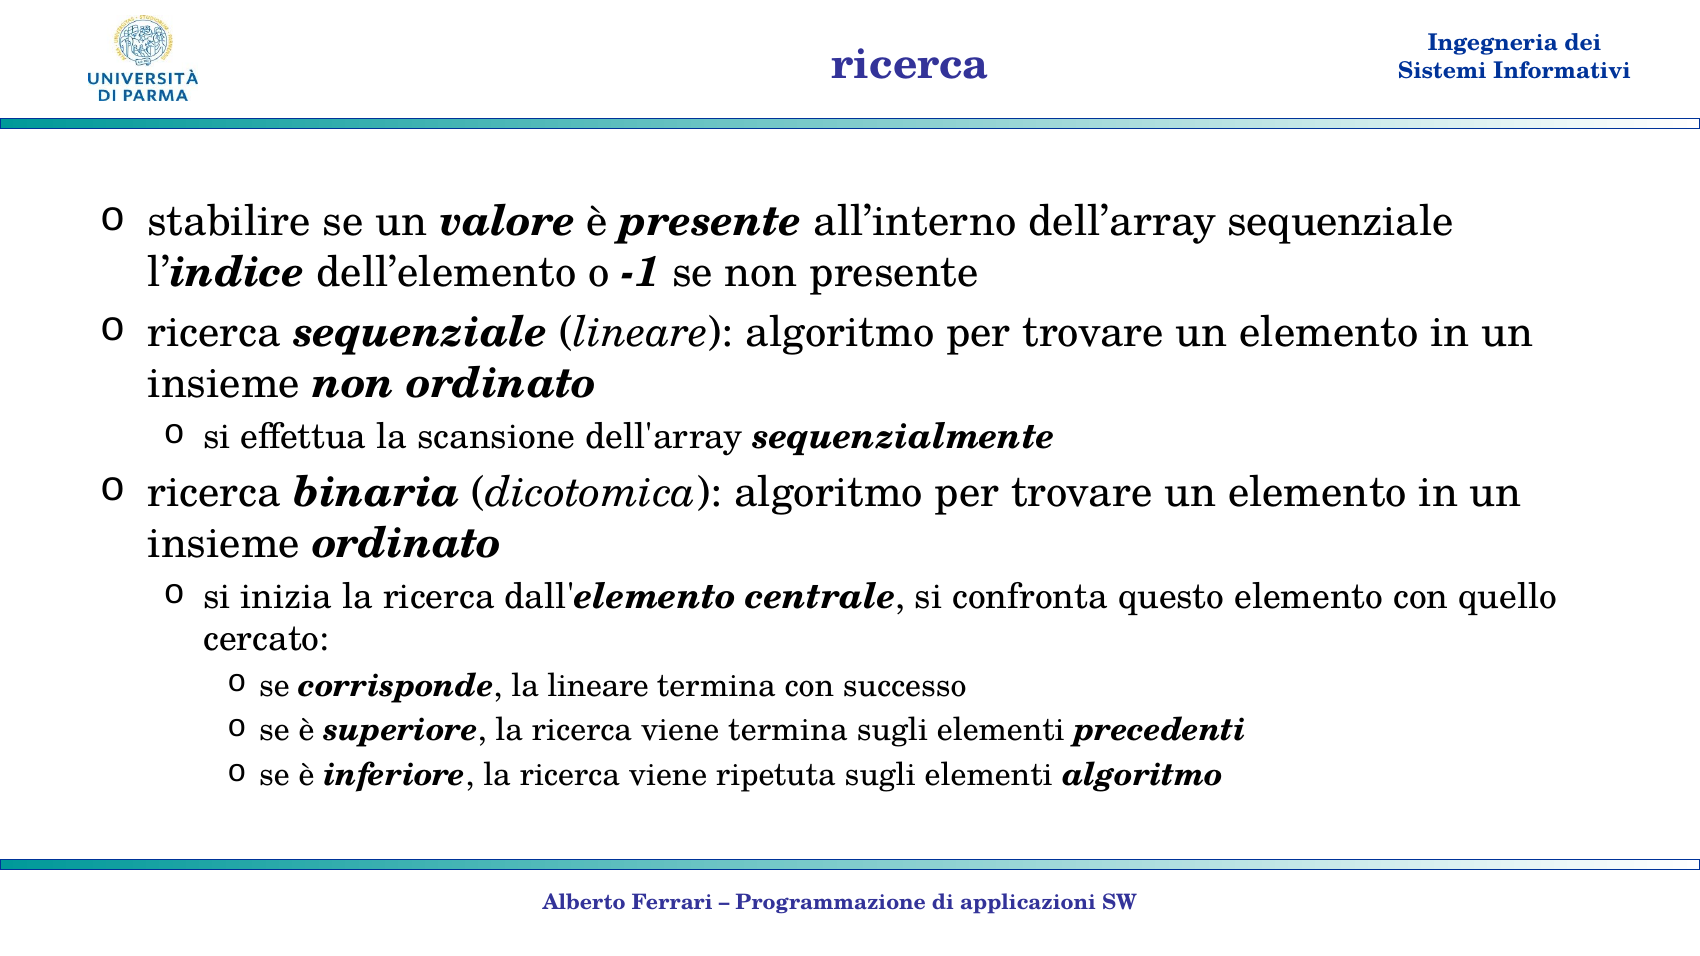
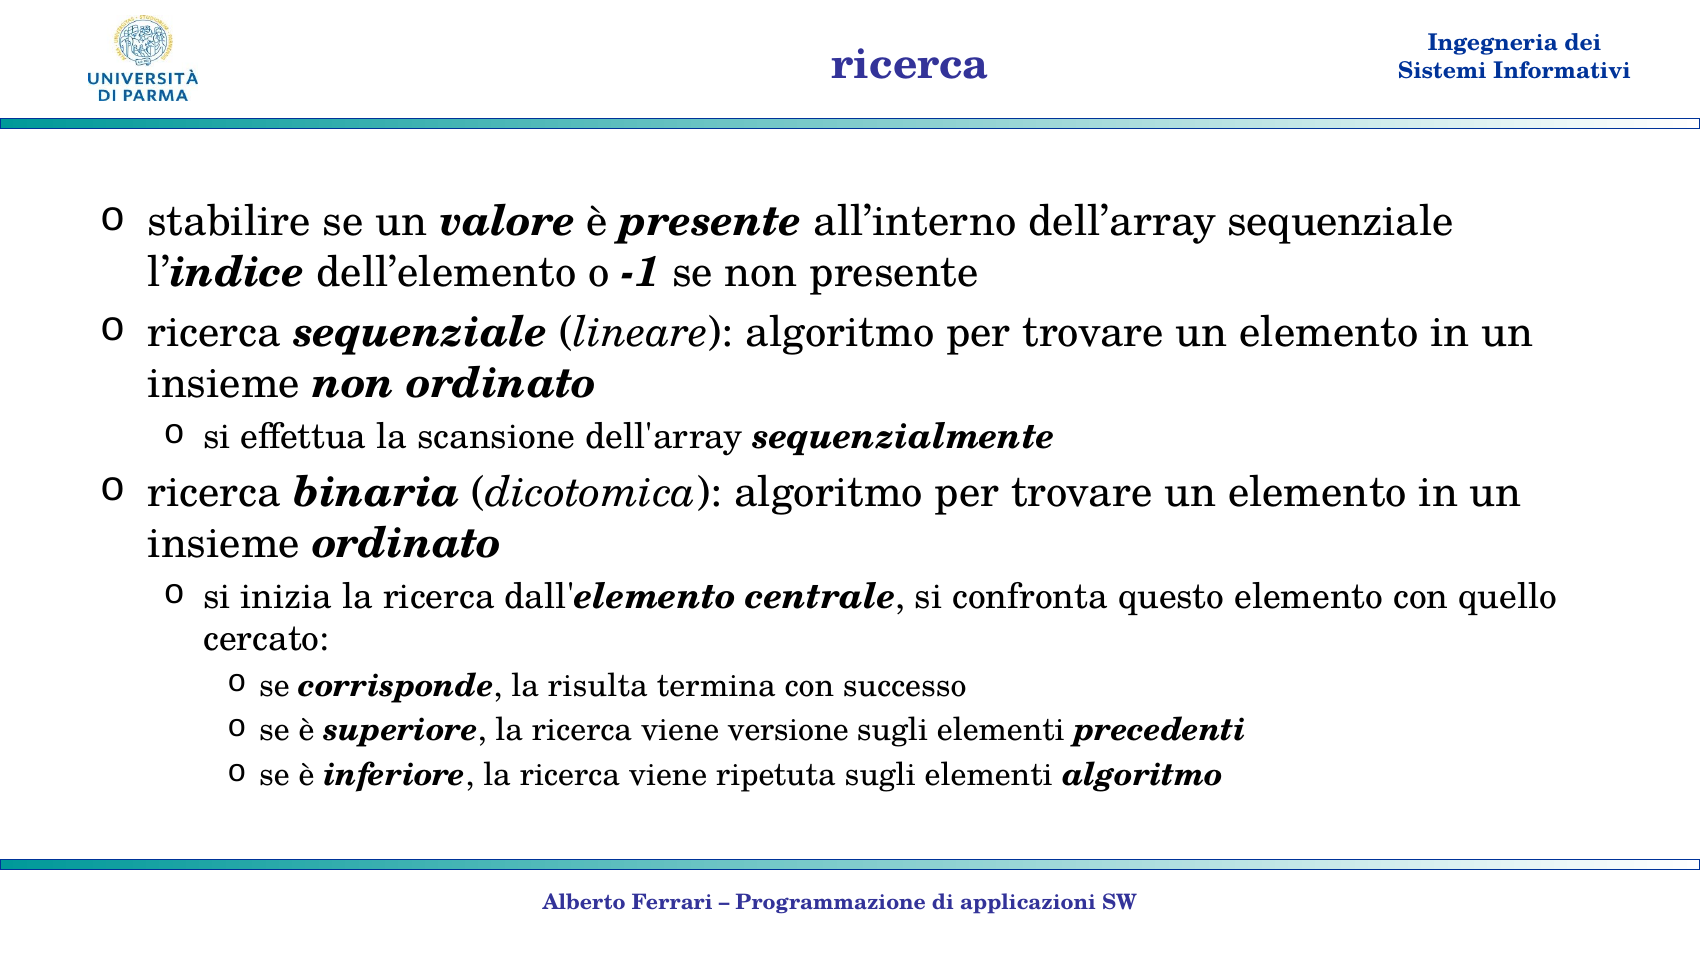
la lineare: lineare -> risulta (598, 686)
viene termina: termina -> versione (788, 730)
